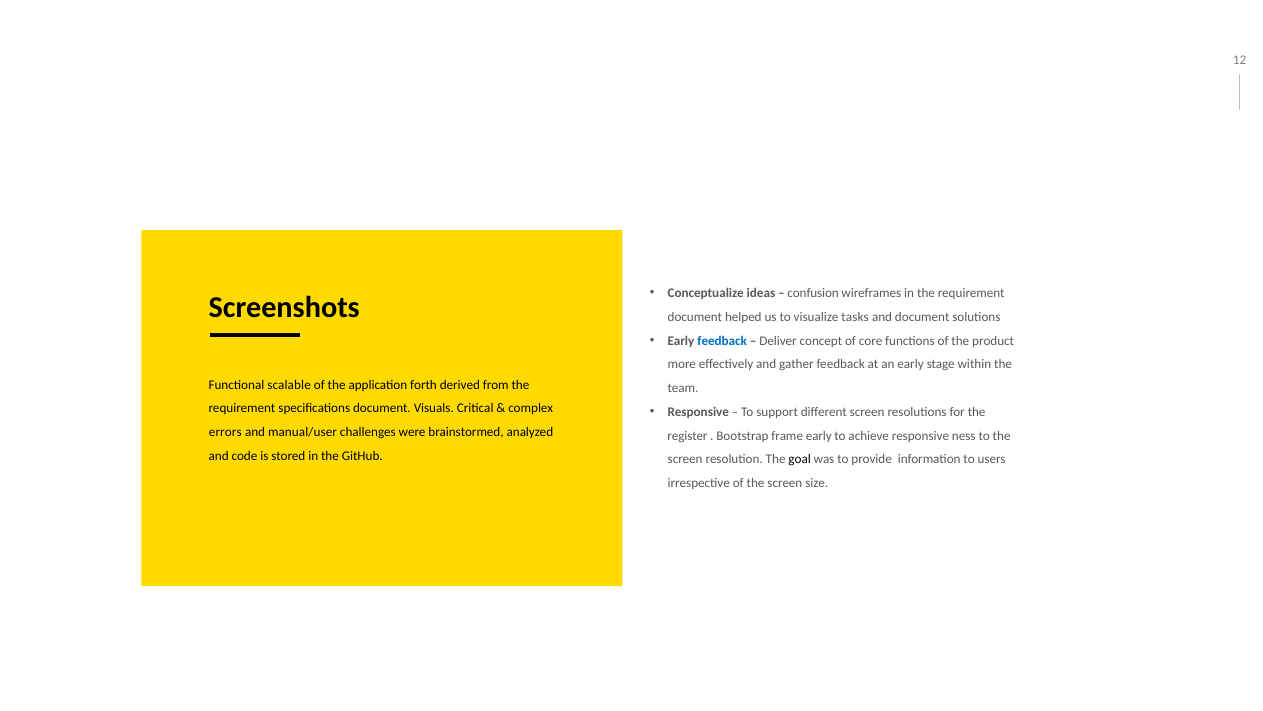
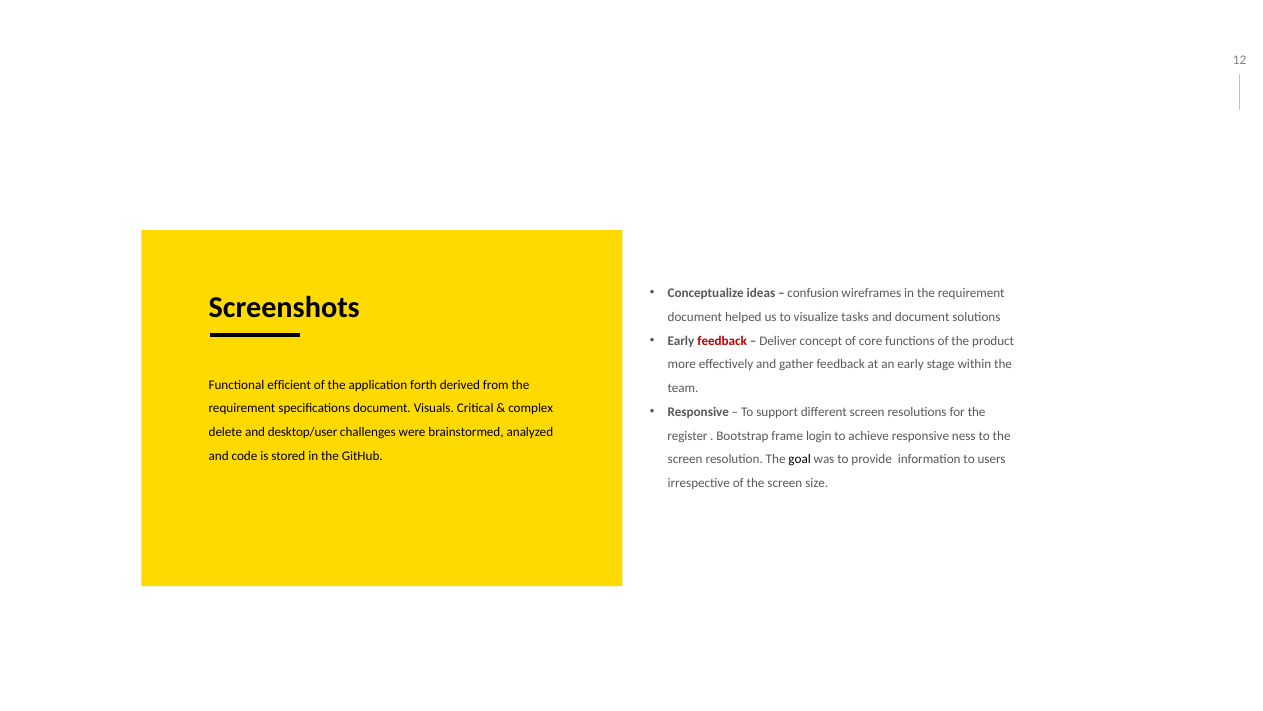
feedback colour: blue -> red (722, 341)
scalable: scalable -> efficient (289, 384)
errors: errors -> delete (225, 432)
manual/user: manual/user -> desktop/user (303, 432)
frame early: early -> login (819, 435)
